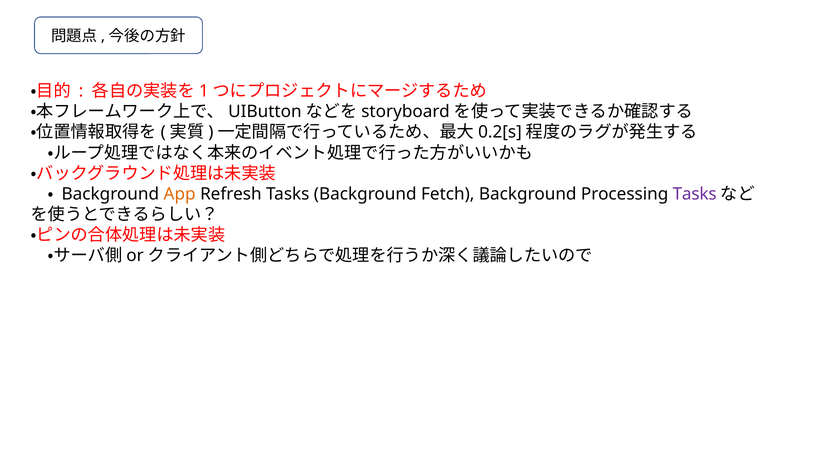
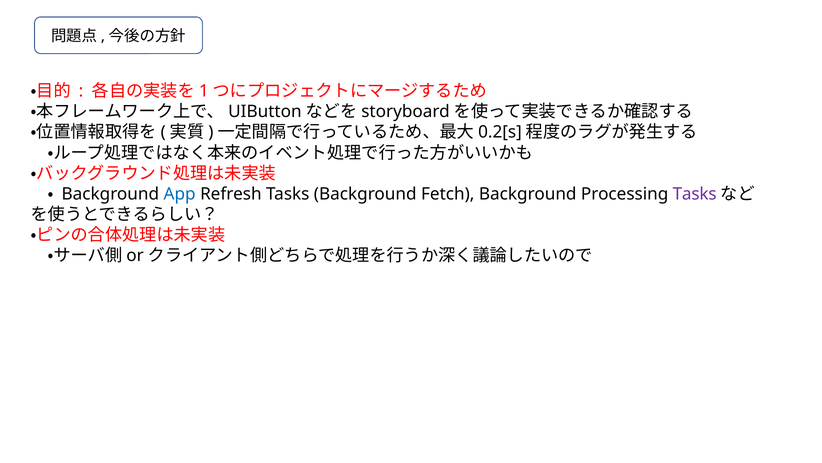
App colour: orange -> blue (180, 194)
